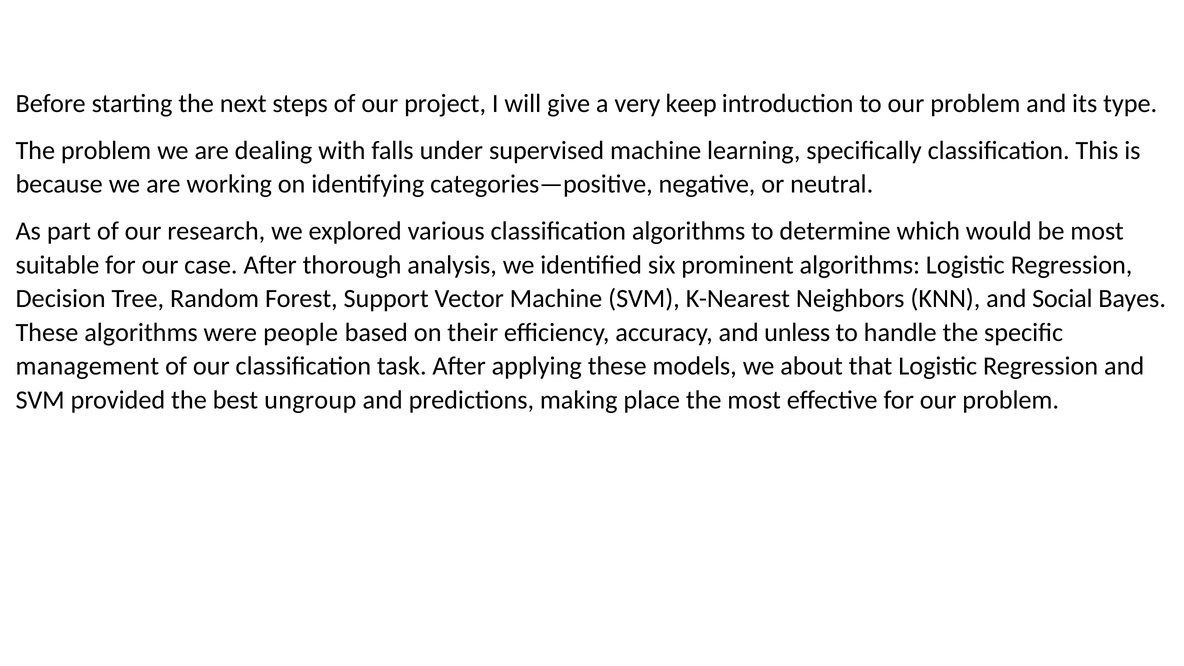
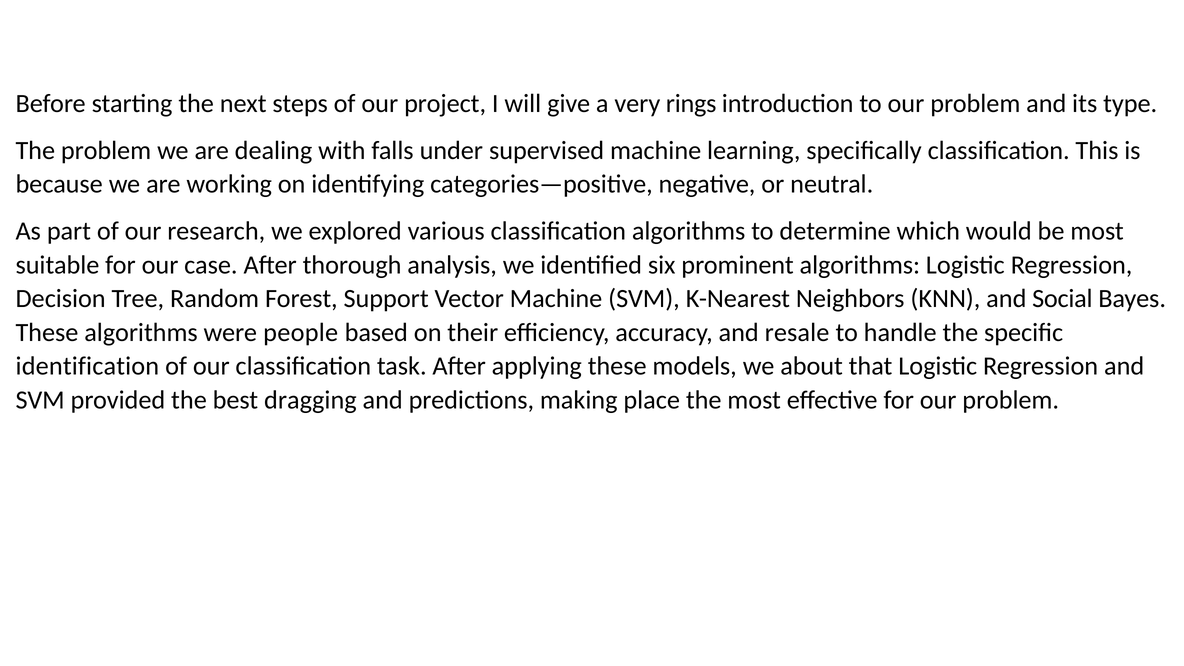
keep: keep -> rings (691, 104)
unless: unless -> resale (797, 332)
management: management -> identification (87, 366)
ungroup: ungroup -> dragging (310, 400)
